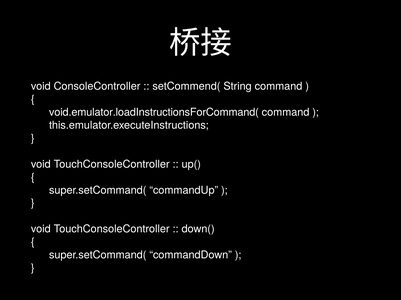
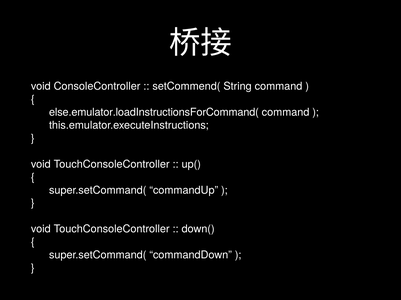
void.emulator.loadInstructionsForCommand(: void.emulator.loadInstructionsForCommand( -> else.emulator.loadInstructionsForCommand( (154, 113)
